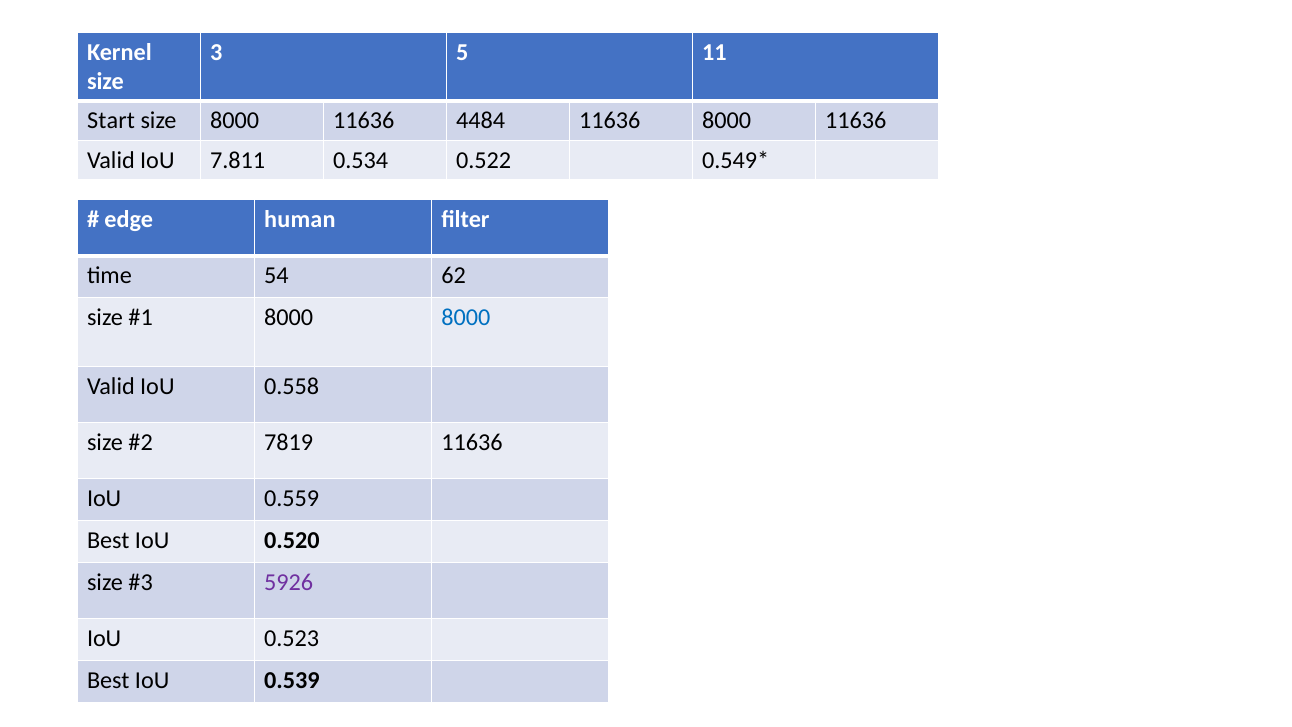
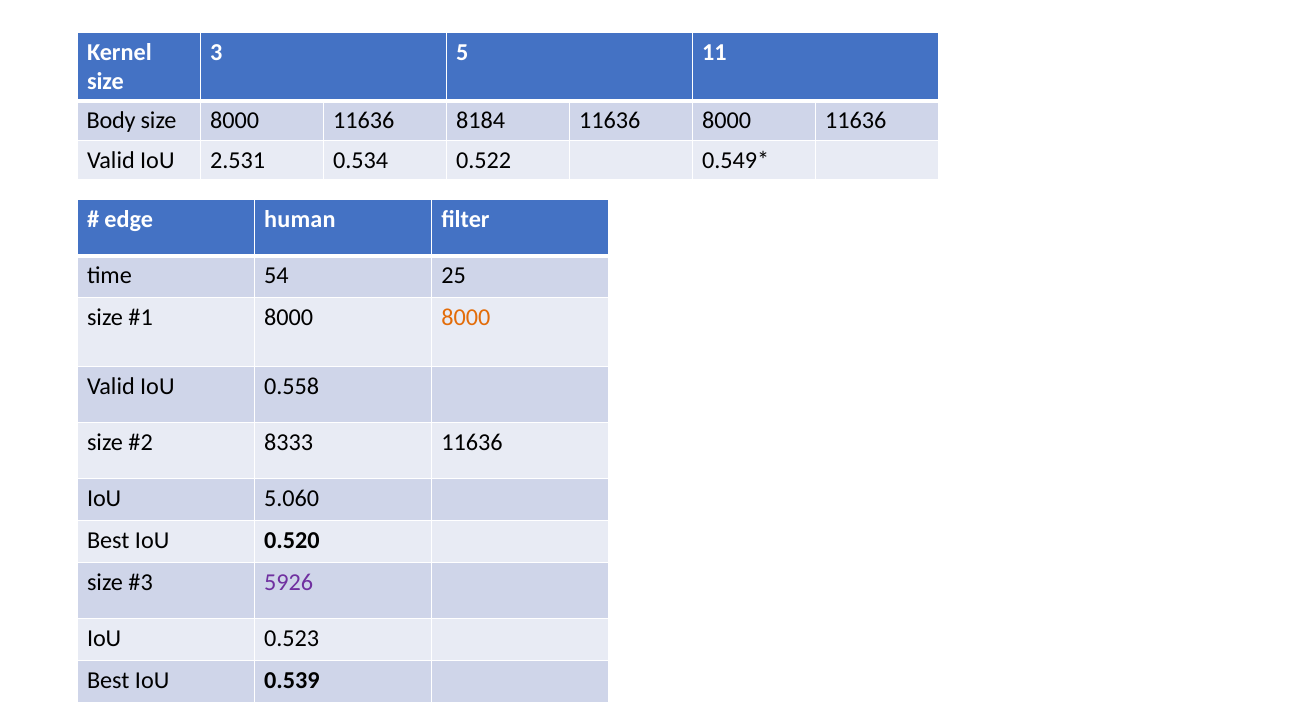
Start: Start -> Body (111, 121)
4484: 4484 -> 8184 (481, 121)
7.811: 7.811 -> 2.531 (238, 160)
62: 62 -> 25 (454, 276)
8000 colour: blue -> orange (466, 318)
7819: 7819 -> 8333 (289, 443)
0.559: 0.559 -> 5.060 (292, 499)
